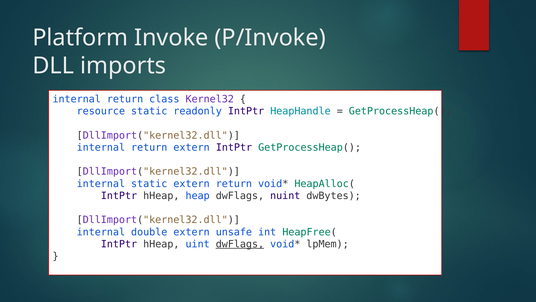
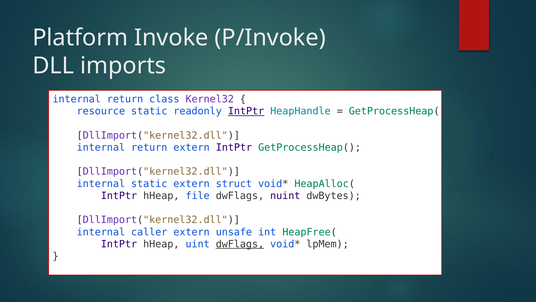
IntPtr underline: none -> present (246, 111)
extern return: return -> struct (234, 183)
heap: heap -> file (198, 195)
double: double -> caller (149, 232)
